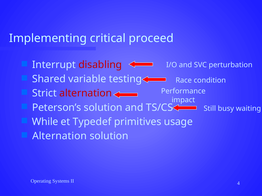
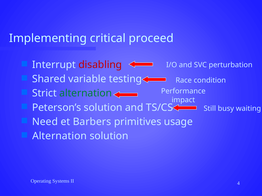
alternation colour: red -> green (86, 93)
While: While -> Need (45, 122)
Typedef: Typedef -> Barbers (92, 122)
